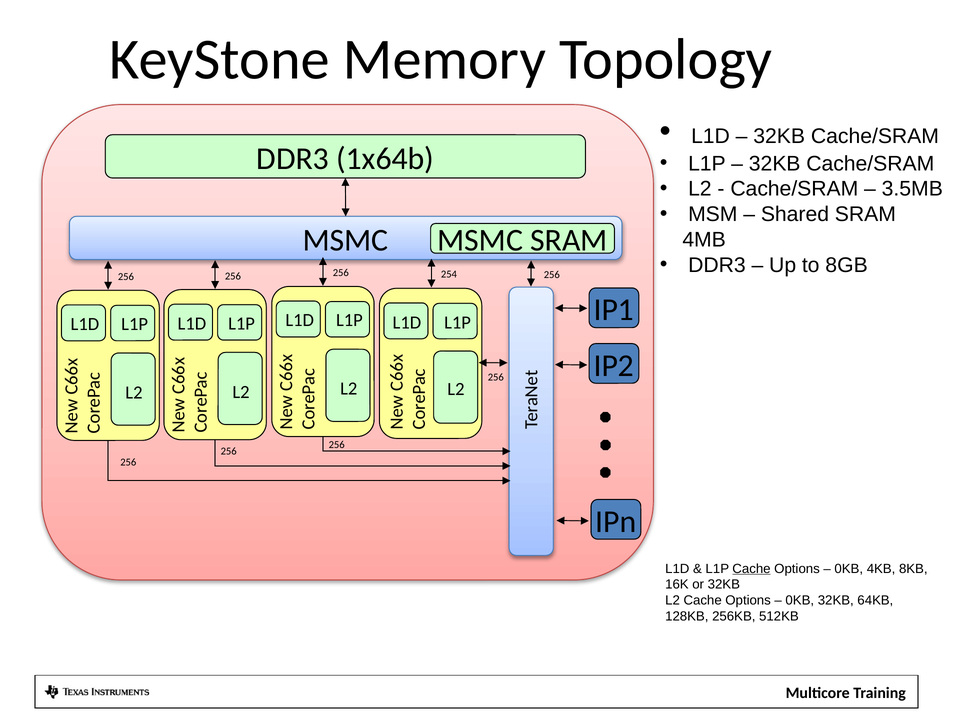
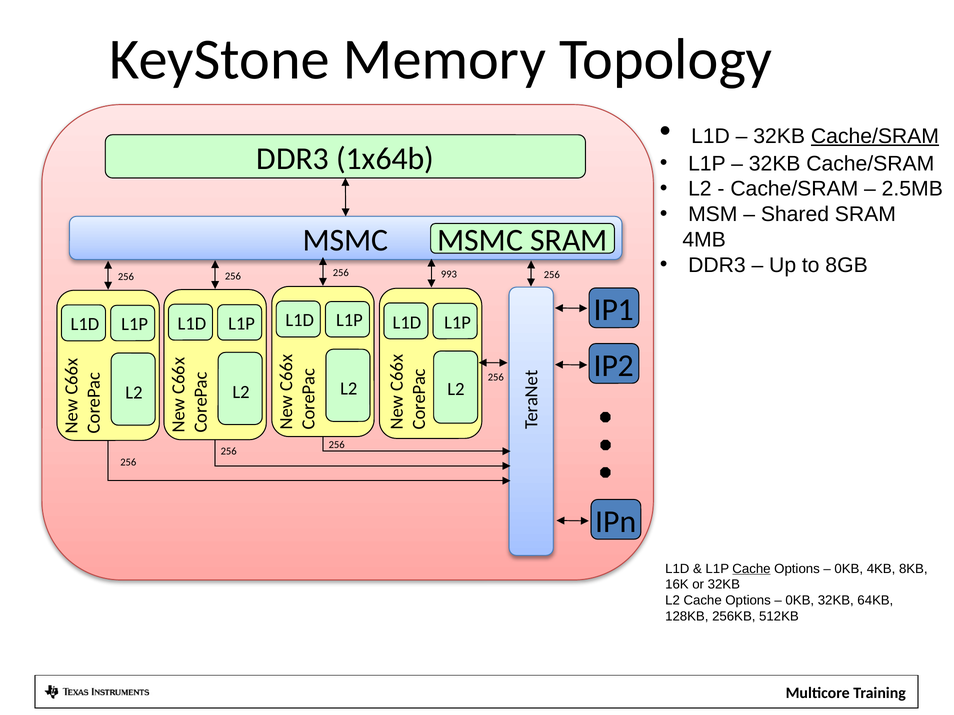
Cache/SRAM underline: none -> present (875, 136)
3.5MB: 3.5MB -> 2.5MB (912, 189)
254: 254 -> 993 (449, 274)
